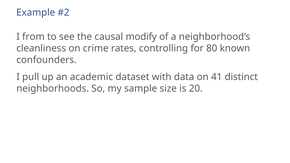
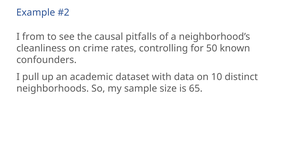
modify: modify -> pitfalls (141, 37)
80: 80 -> 50 (212, 48)
41: 41 -> 10 (217, 77)
20: 20 -> 65 (196, 89)
